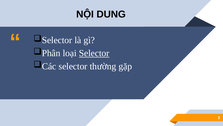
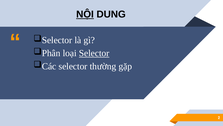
NỘI underline: none -> present (85, 14)
